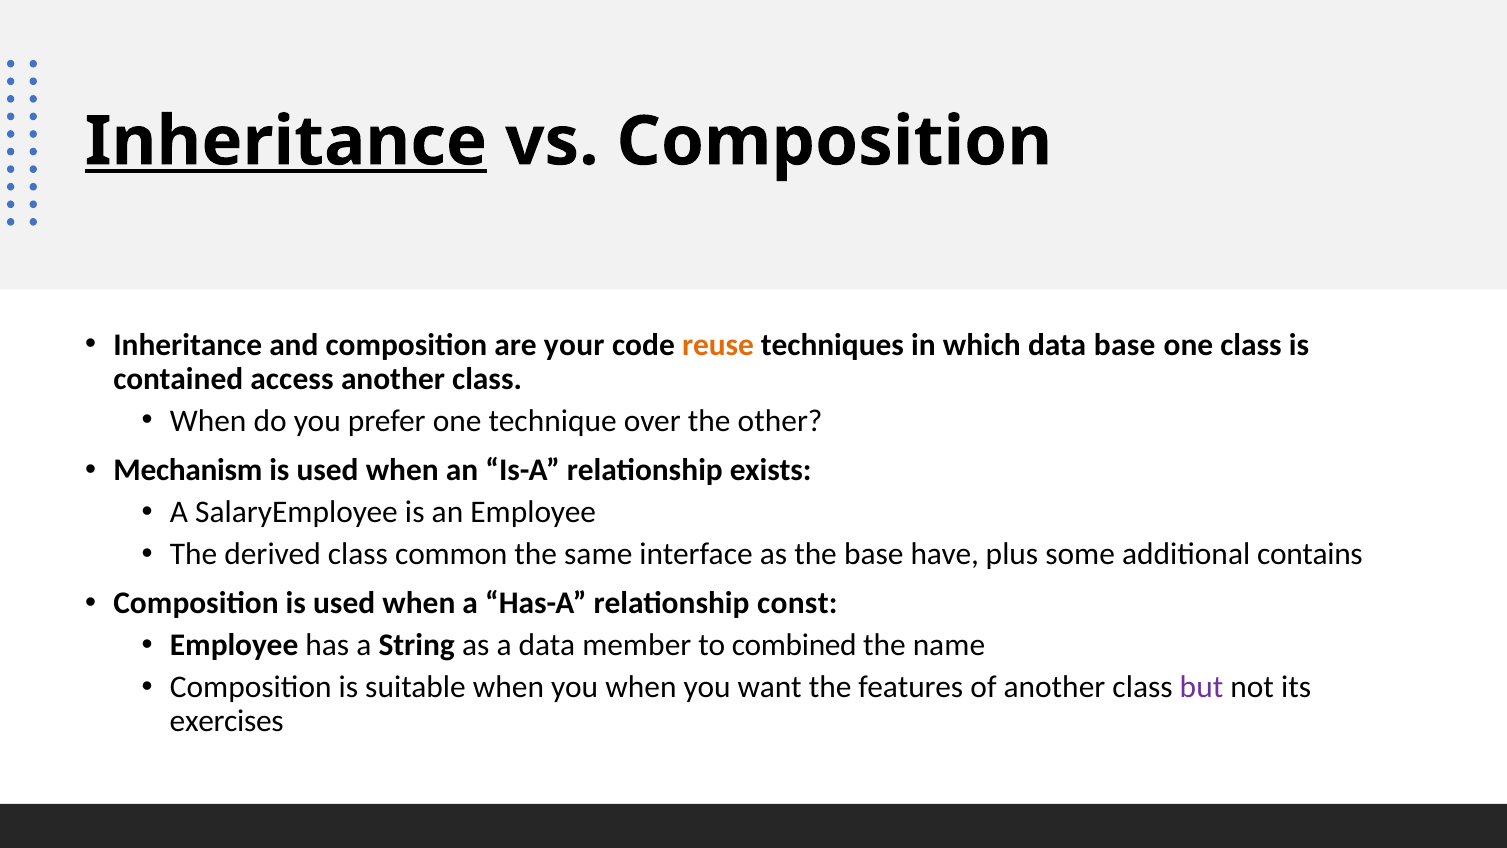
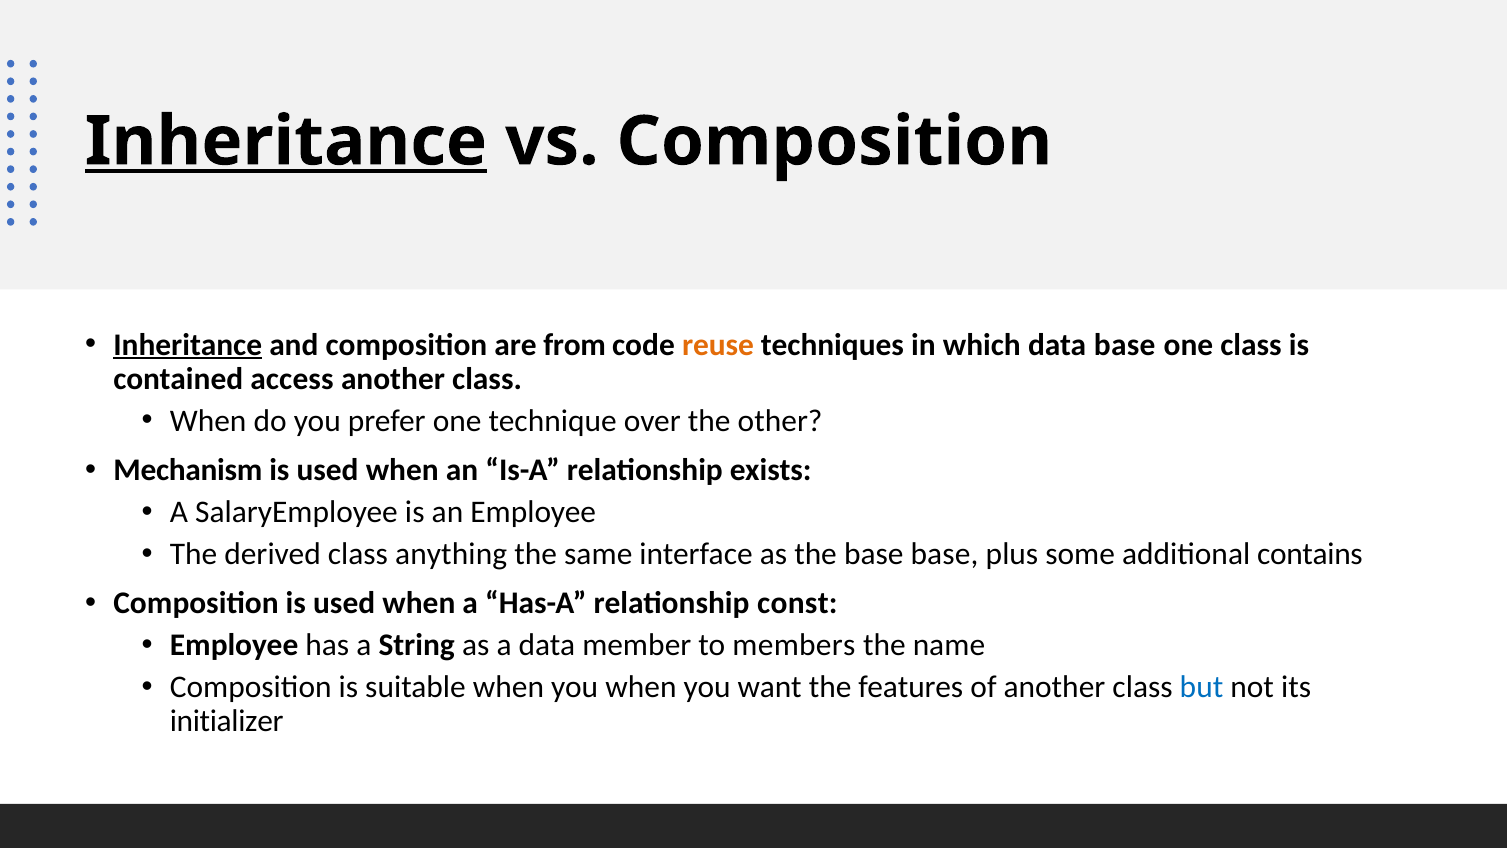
Inheritance underline: none -> present (188, 345)
your: your -> from (575, 345)
common: common -> anything (451, 554)
base have: have -> base (945, 554)
combined: combined -> members (794, 645)
but colour: purple -> blue (1202, 687)
exercises: exercises -> initializer (227, 721)
